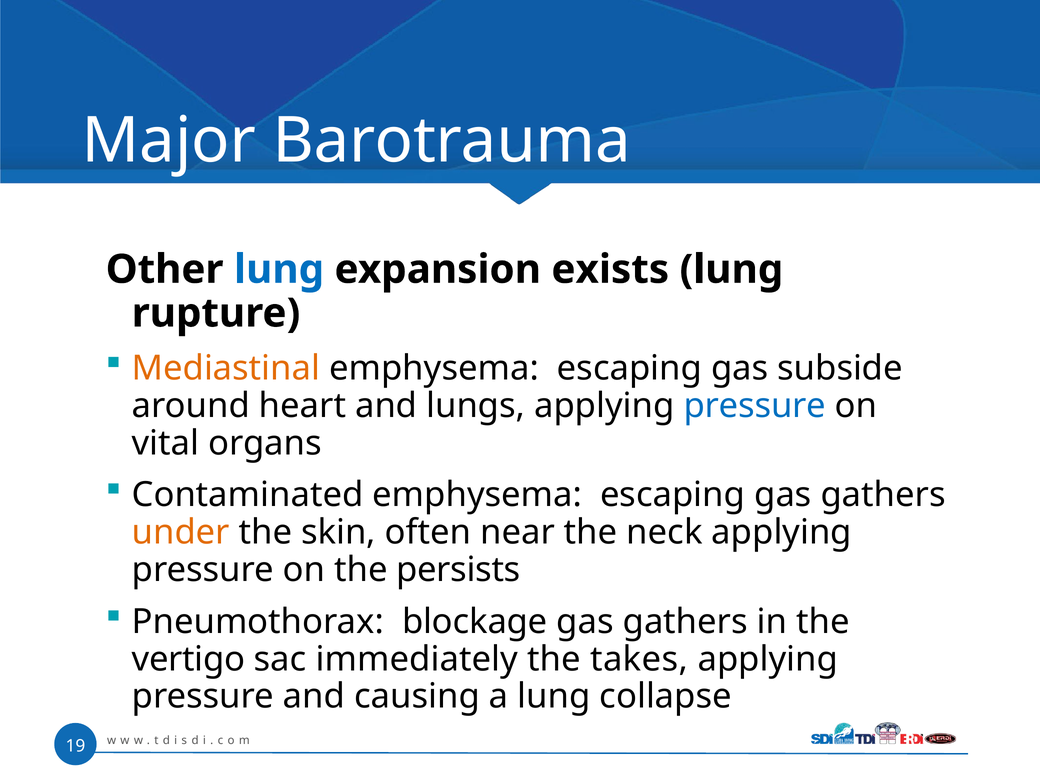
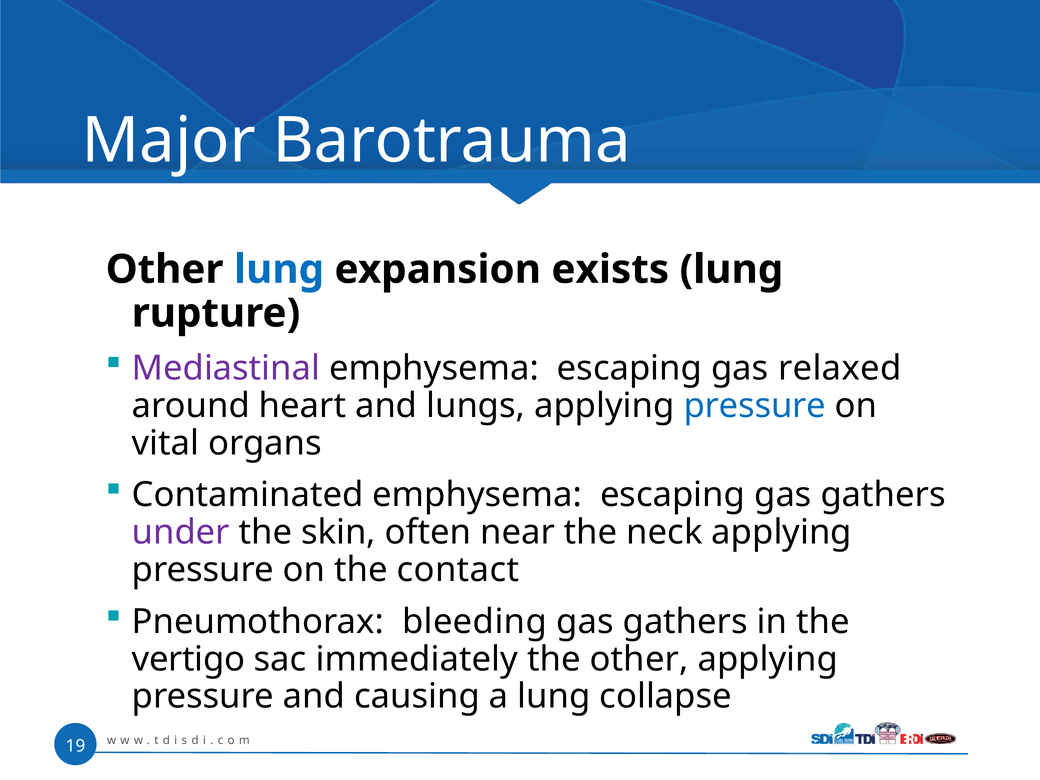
Mediastinal colour: orange -> purple (226, 368)
subside: subside -> relaxed (840, 368)
under colour: orange -> purple (181, 532)
persists: persists -> contact (458, 570)
blockage: blockage -> bleeding (474, 622)
the takes: takes -> other (639, 659)
